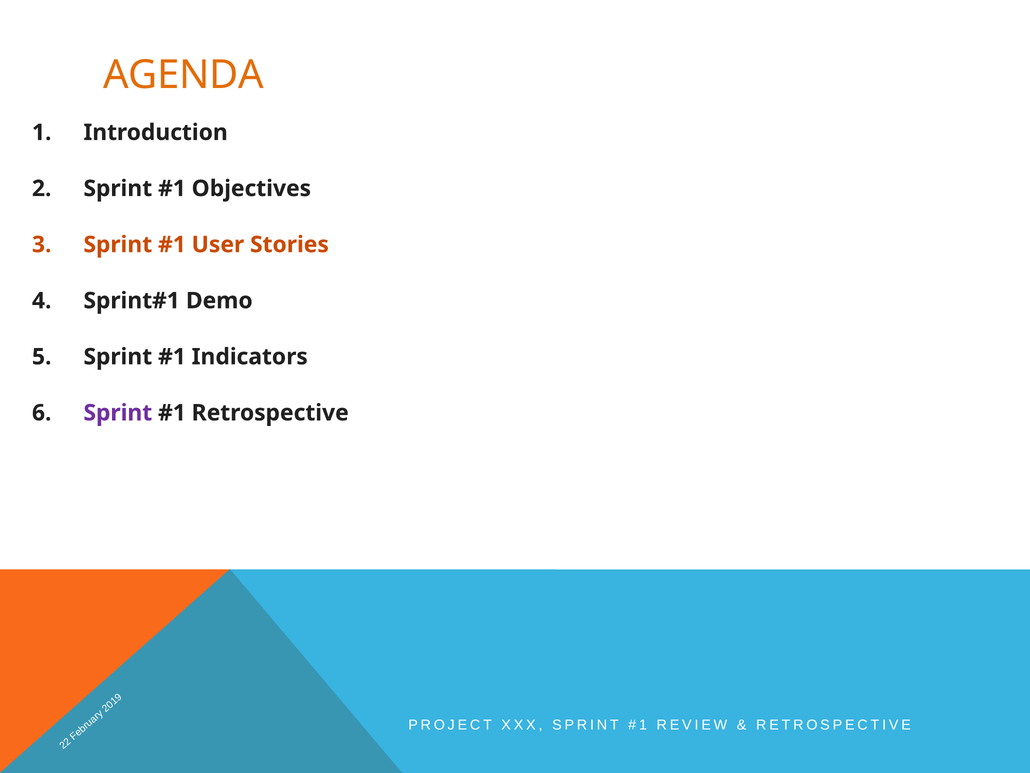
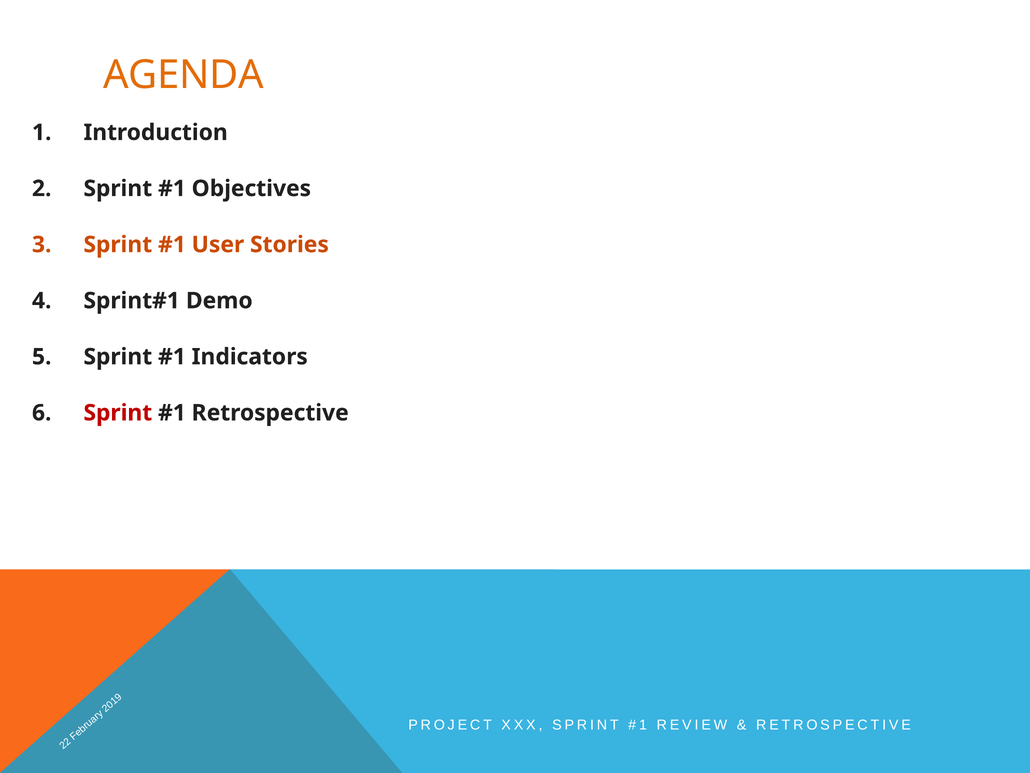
Sprint colour: purple -> red (118, 413)
